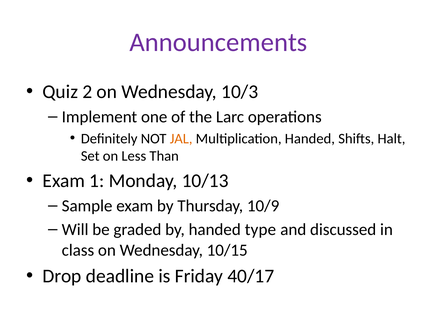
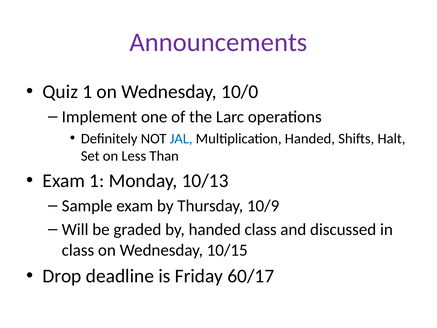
Quiz 2: 2 -> 1 (87, 92)
10/3: 10/3 -> 10/0 (240, 92)
JAL colour: orange -> blue (181, 138)
handed type: type -> class (261, 229)
40/17: 40/17 -> 60/17 (251, 276)
